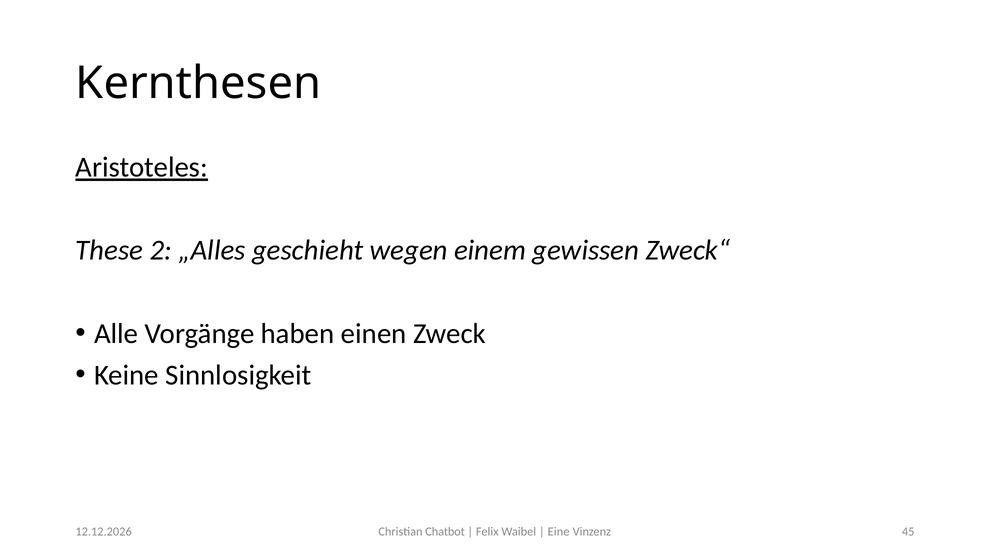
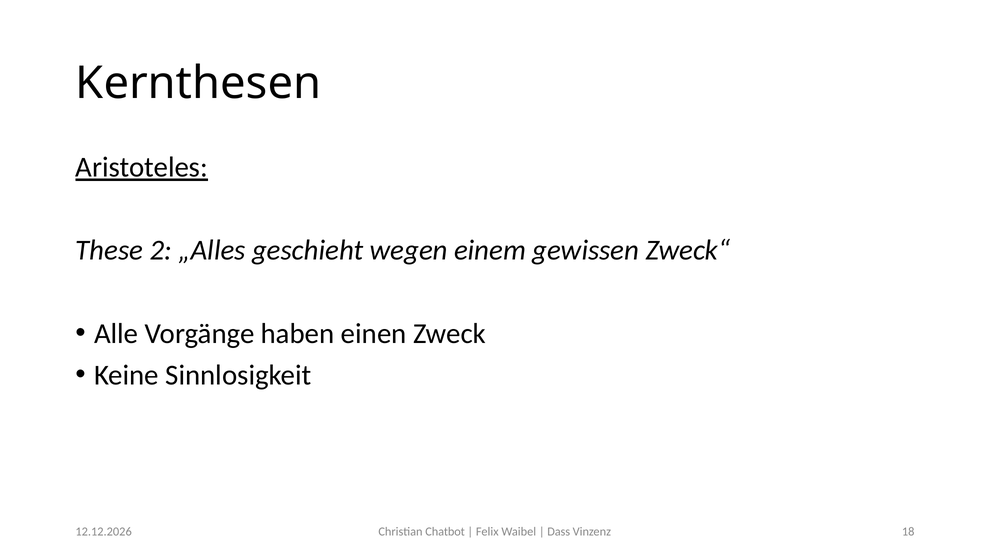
Eine: Eine -> Dass (559, 532)
45: 45 -> 18 (908, 532)
